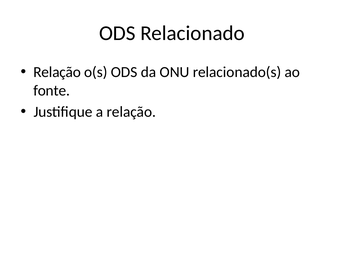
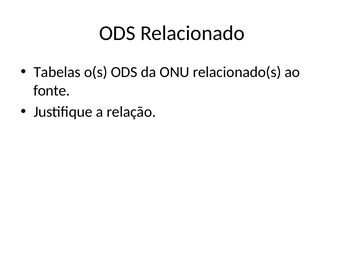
Relação: Relação -> Tabelas (57, 72)
